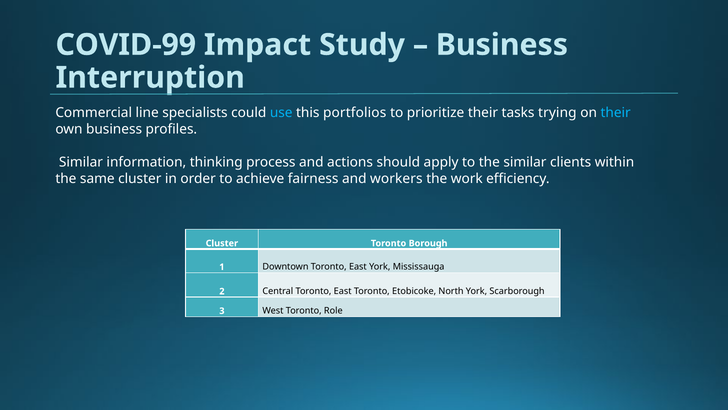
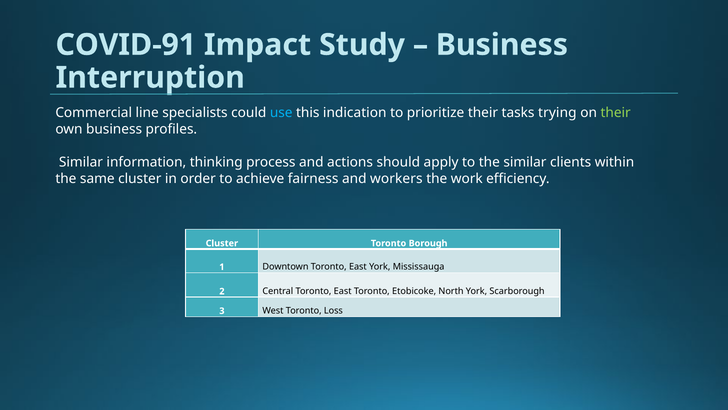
COVID-99: COVID-99 -> COVID-91 (126, 45)
portfolios: portfolios -> indication (355, 113)
their colour: light blue -> light green (616, 113)
Role: Role -> Loss (333, 311)
